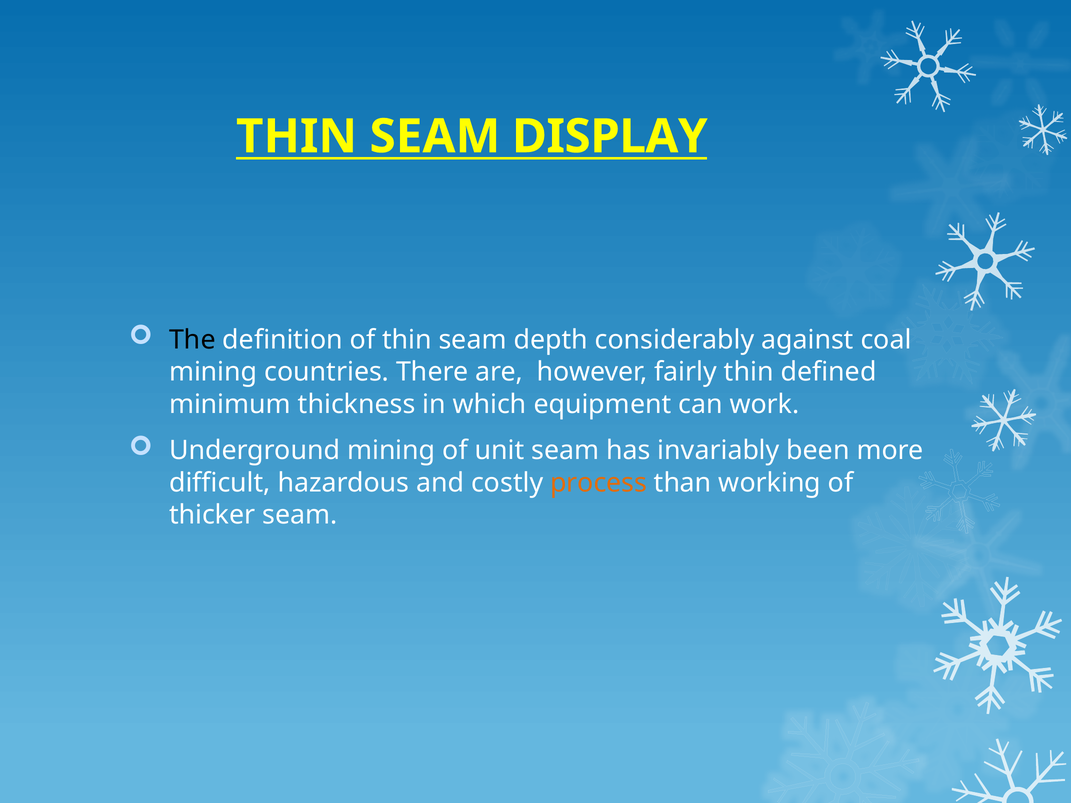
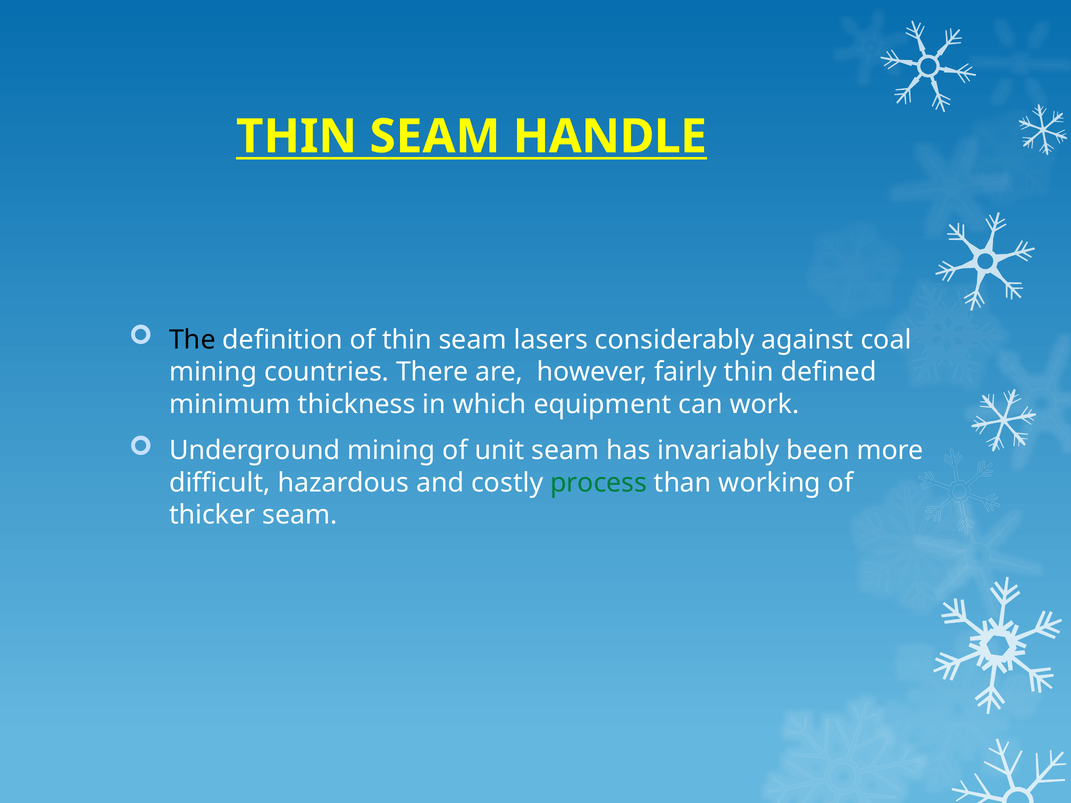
DISPLAY: DISPLAY -> HANDLE (610, 137)
depth: depth -> lasers (551, 340)
process colour: orange -> green (599, 483)
